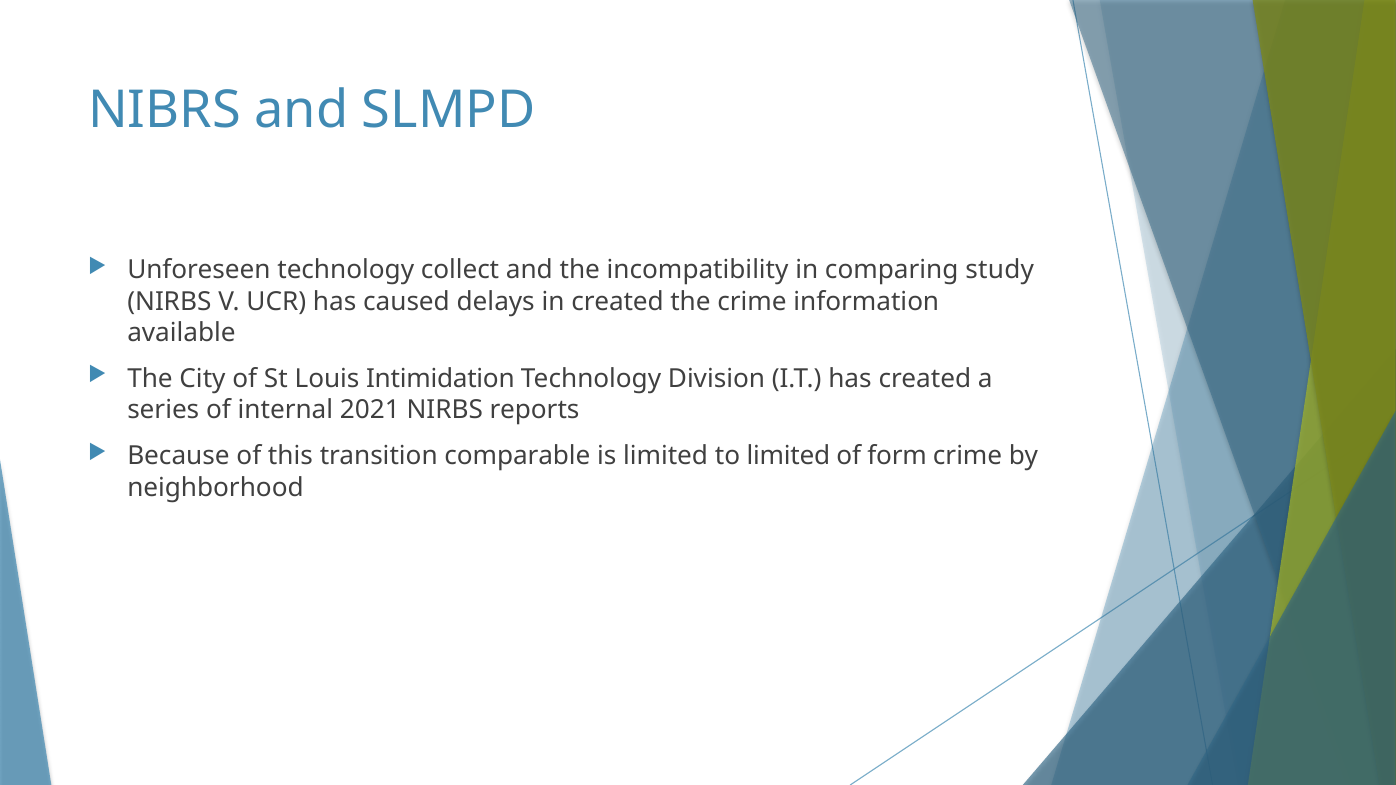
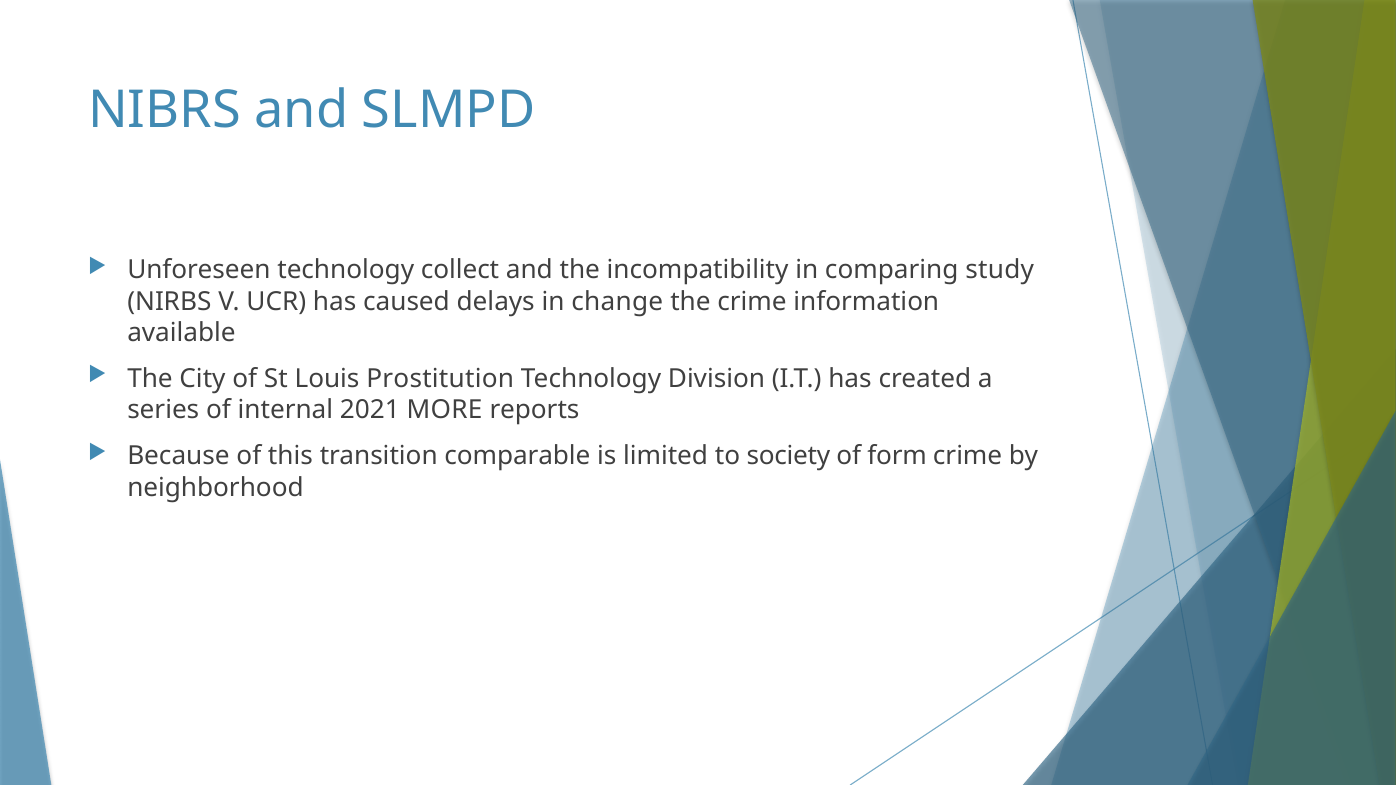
in created: created -> change (617, 302)
Intimidation: Intimidation -> Prostitution (440, 379)
2021 NIRBS: NIRBS -> MORE (445, 410)
to limited: limited -> society (788, 456)
